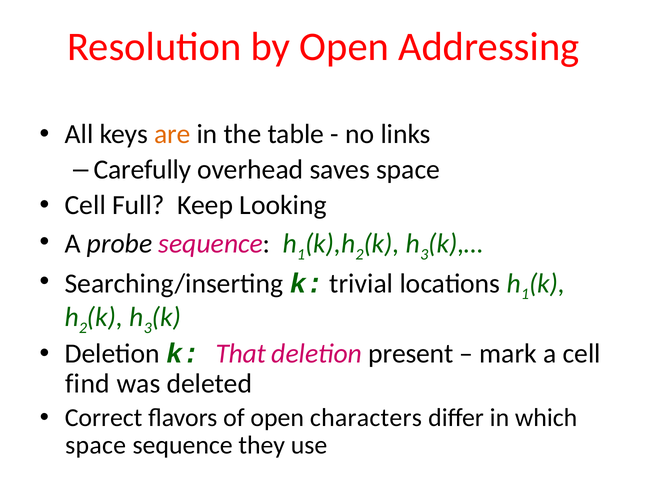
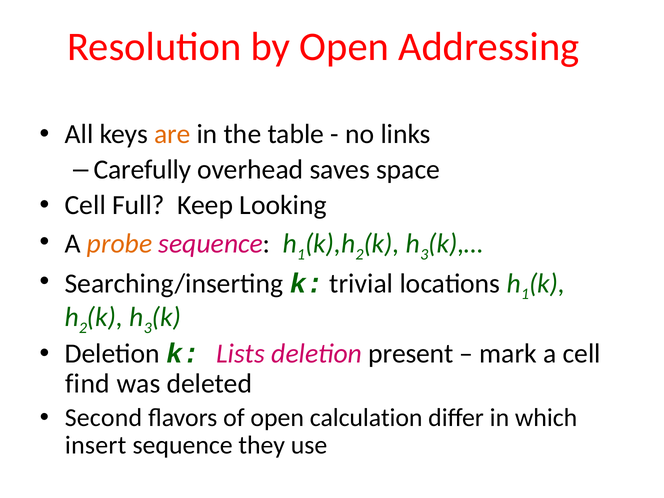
probe colour: black -> orange (120, 244)
That: That -> Lists (241, 354)
Correct: Correct -> Second (103, 418)
characters: characters -> calculation (366, 418)
space: space -> insert (96, 445)
